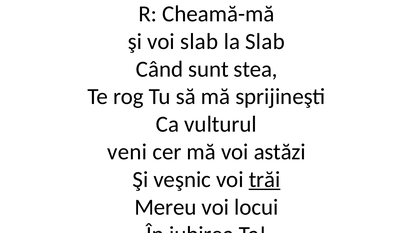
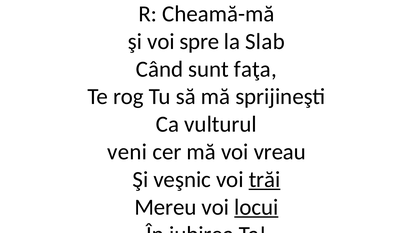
voi slab: slab -> spre (199, 41)
stea: stea -> faţa (255, 69)
astăzi: astăzi -> vreau (280, 151)
locui underline: none -> present (256, 207)
